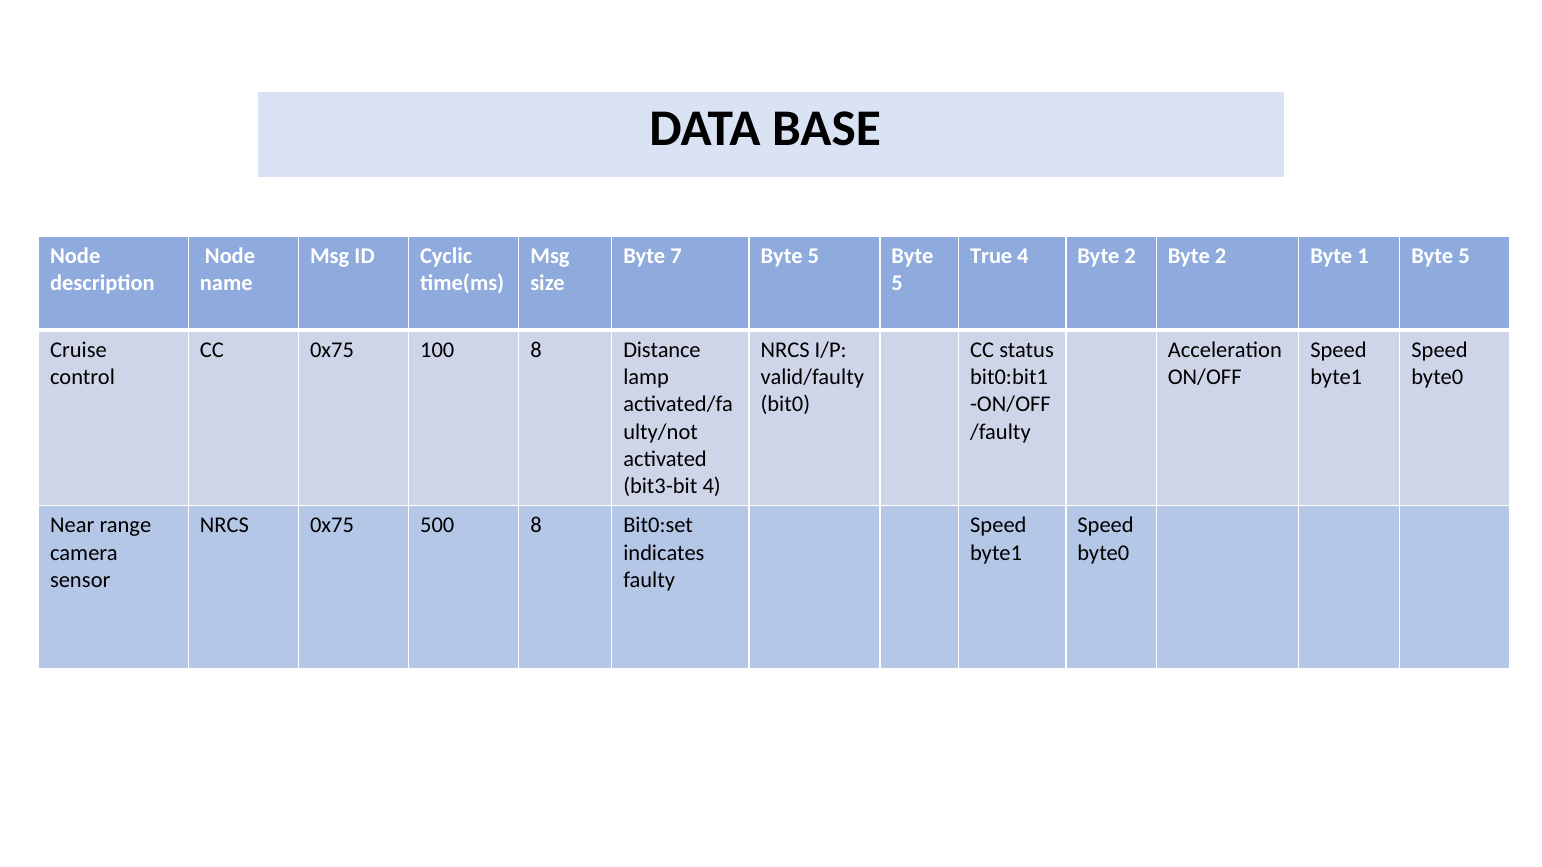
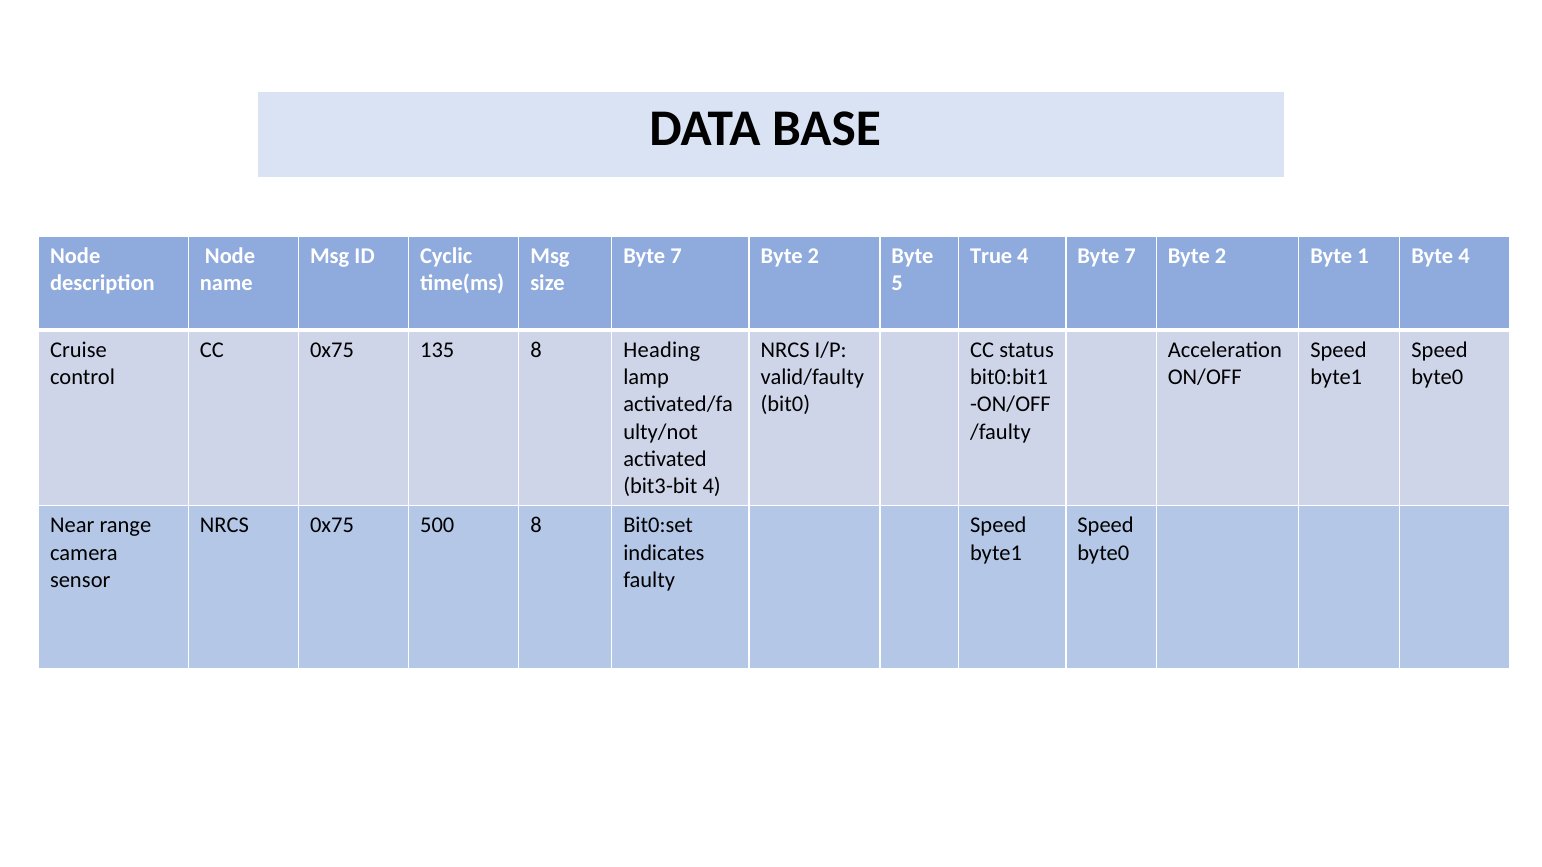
5: 5 -> 2 (813, 256)
4 Byte 2: 2 -> 7 (1130, 256)
1 Byte 5: 5 -> 4 (1464, 256)
100: 100 -> 135 (437, 350)
Distance: Distance -> Heading (662, 350)
